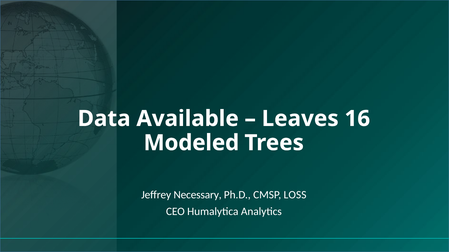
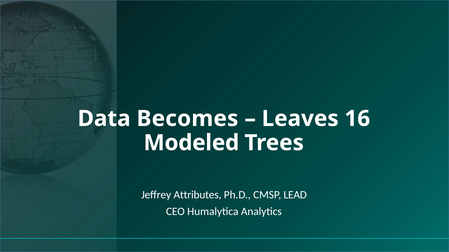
Available: Available -> Becomes (187, 119)
Necessary: Necessary -> Attributes (198, 195)
LOSS: LOSS -> LEAD (295, 195)
